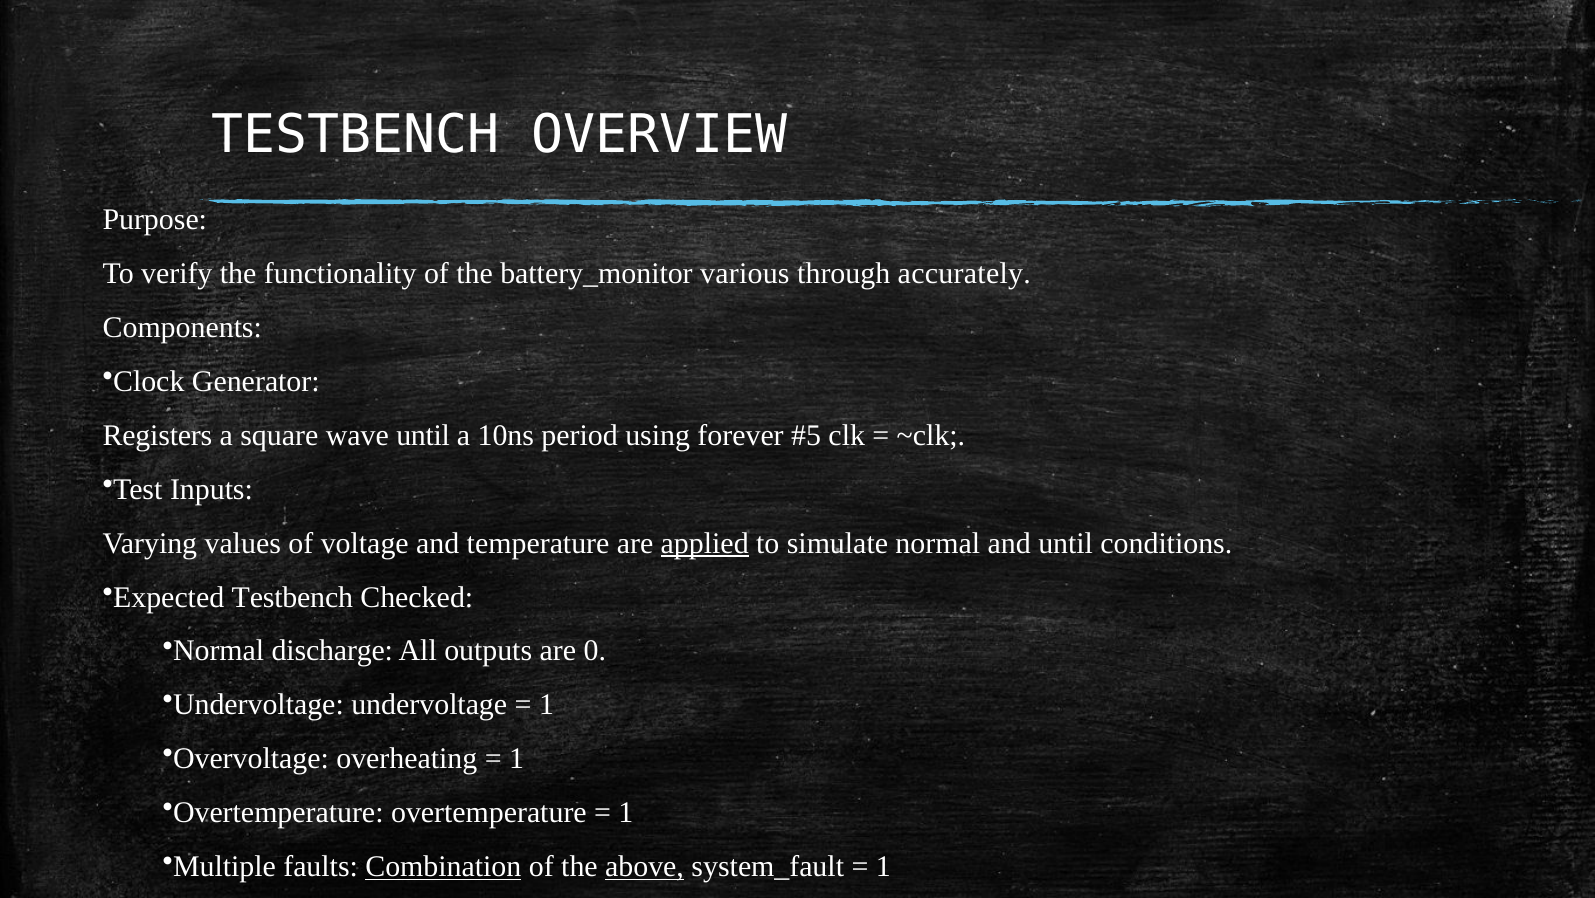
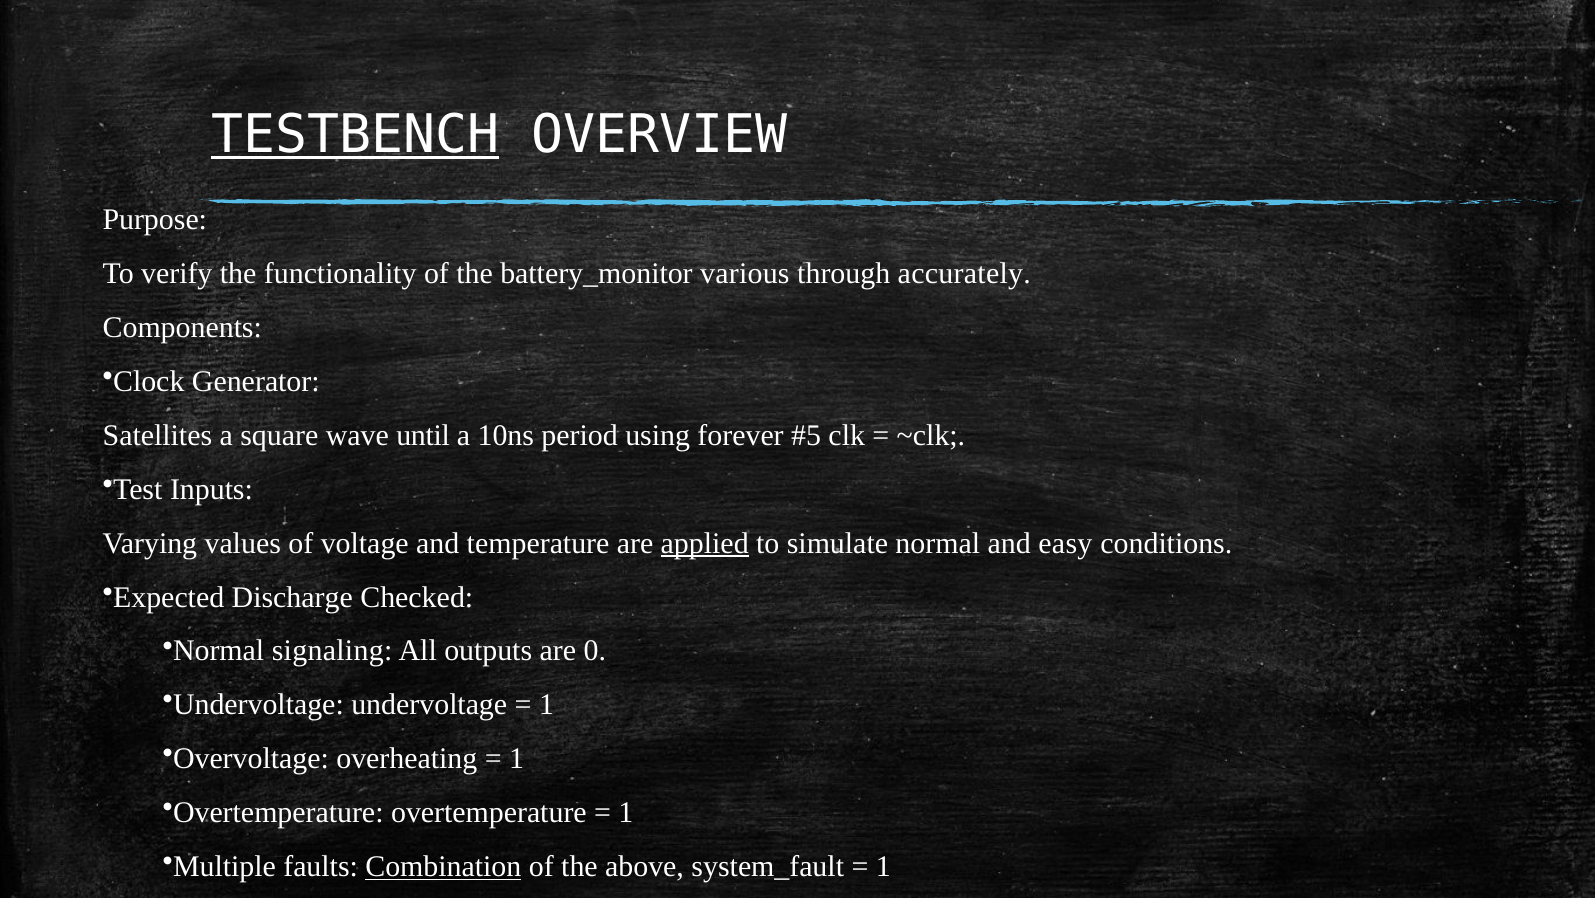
TESTBENCH underline: none -> present (355, 134)
Registers: Registers -> Satellites (157, 435)
and until: until -> easy (1065, 543)
Expected Testbench: Testbench -> Discharge (292, 597)
discharge: discharge -> signaling (332, 651)
above underline: present -> none (645, 866)
